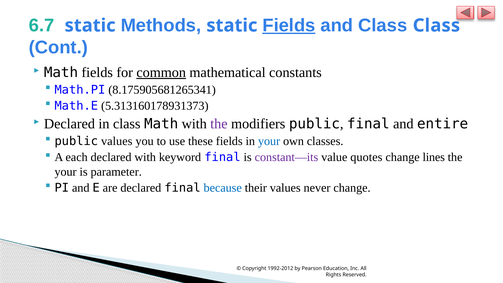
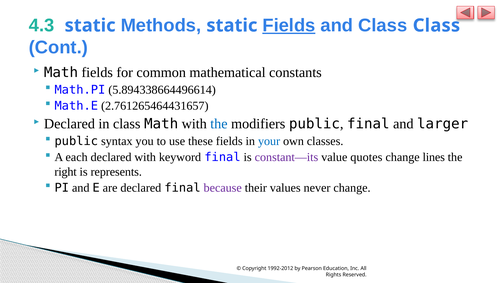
6.7: 6.7 -> 4.3 (42, 25)
common underline: present -> none (161, 72)
8.175905681265341: 8.175905681265341 -> 5.894338664496614 (162, 90)
5.313160178931373: 5.313160178931373 -> 2.761265464431657 (155, 106)
the colour: purple -> blue (219, 124)
entire: entire -> larger (443, 124)
public values: values -> syntax (117, 141)
your: your -> right (66, 172)
parameter: parameter -> represents (116, 172)
because colour: blue -> purple (223, 188)
